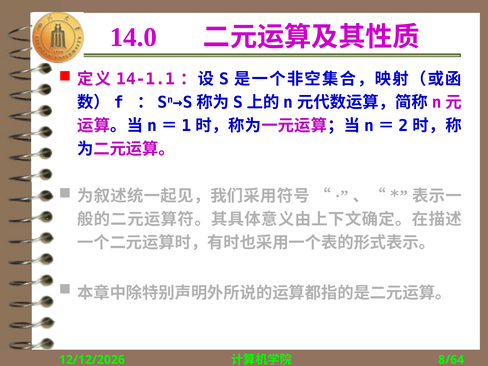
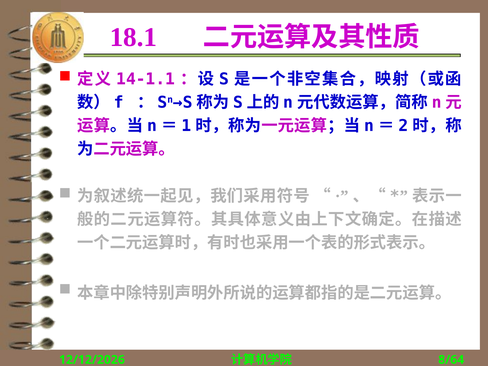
14.0: 14.0 -> 18.1 (133, 37)
